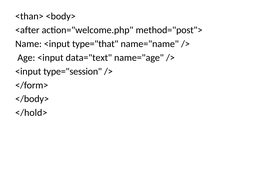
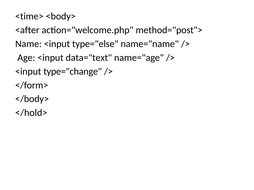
<than>: <than> -> <time> (29, 16)
type="that: type="that -> type="else (95, 44)
type="session: type="session -> type="change (73, 72)
